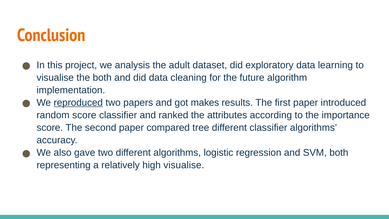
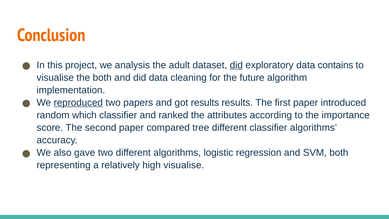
did underline: none -> present (236, 65)
learning: learning -> contains (335, 65)
got makes: makes -> results (205, 103)
random score: score -> which (84, 115)
